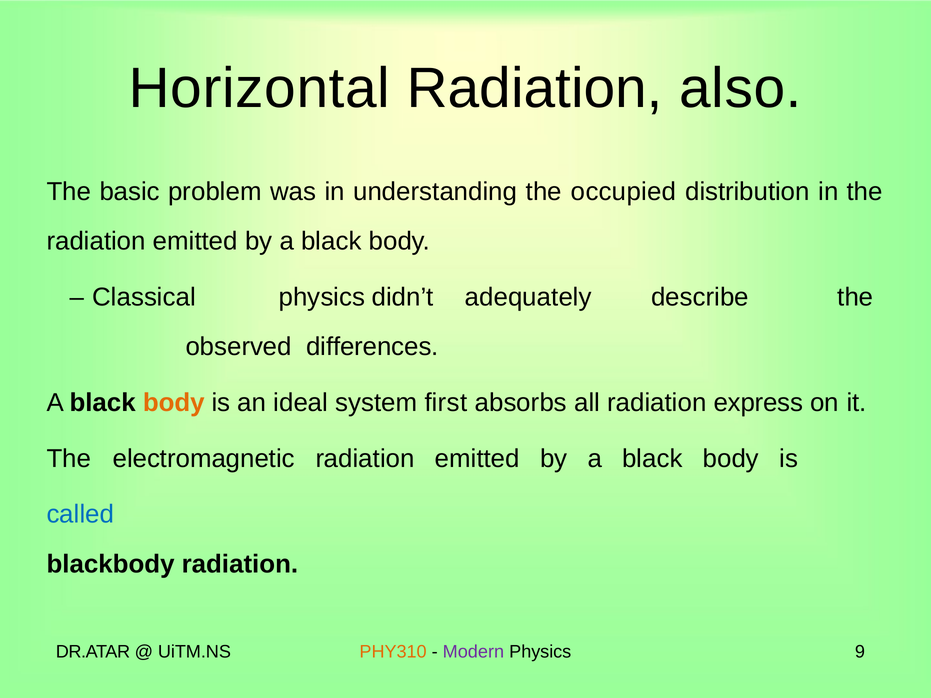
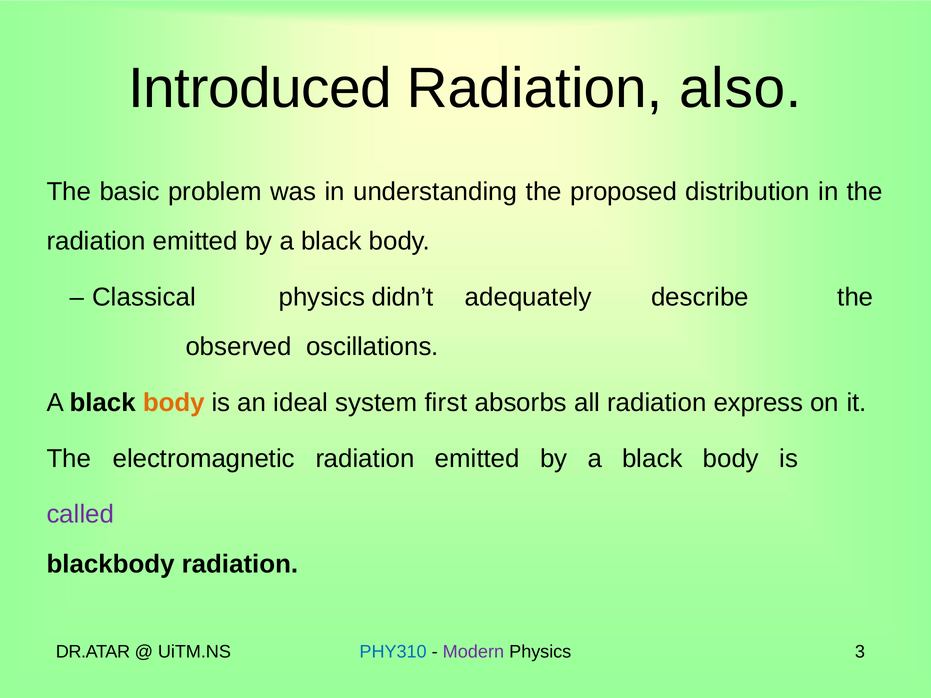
Horizontal: Horizontal -> Introduced (260, 89)
occupied: occupied -> proposed (624, 192)
differences: differences -> oscillations (372, 347)
called colour: blue -> purple (80, 515)
PHY310 colour: orange -> blue (393, 652)
9: 9 -> 3 (860, 652)
